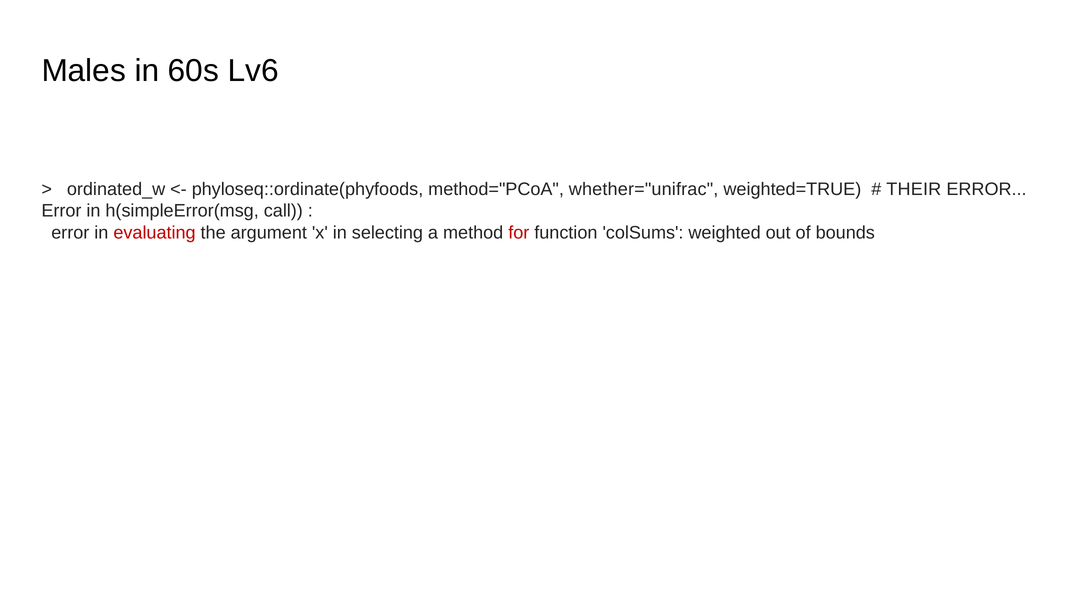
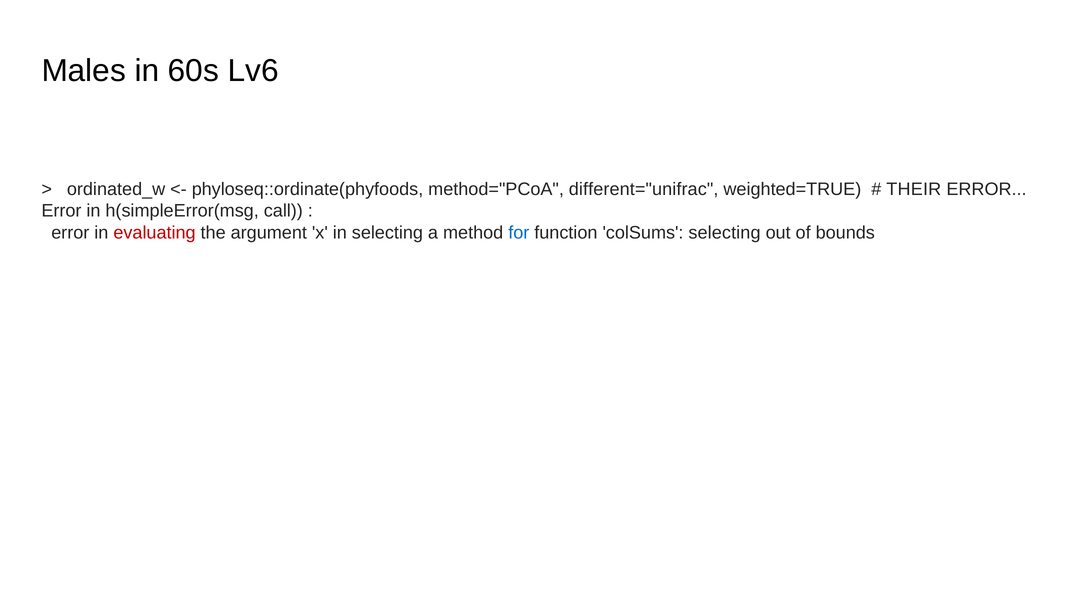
whether="unifrac: whether="unifrac -> different="unifrac (644, 189)
for colour: red -> blue (519, 233)
colSums weighted: weighted -> selecting (724, 233)
